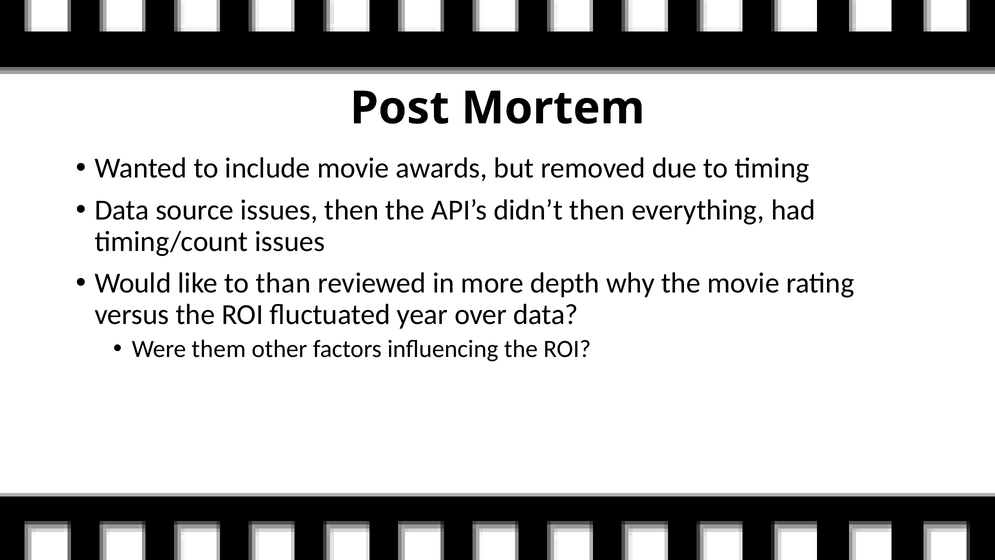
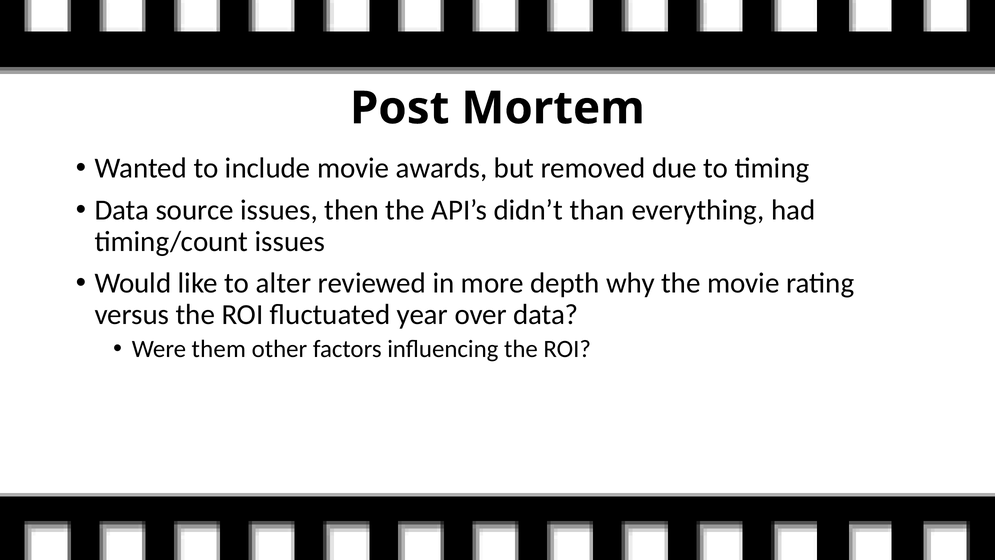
didn’t then: then -> than (597, 210)
than: than -> alter (283, 283)
